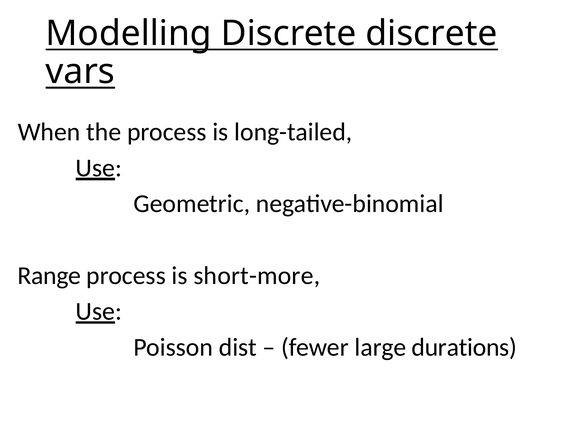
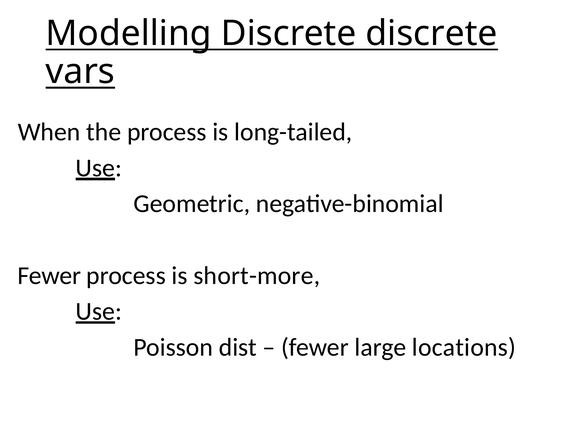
Range: Range -> Fewer (49, 276)
durations: durations -> locations (464, 347)
